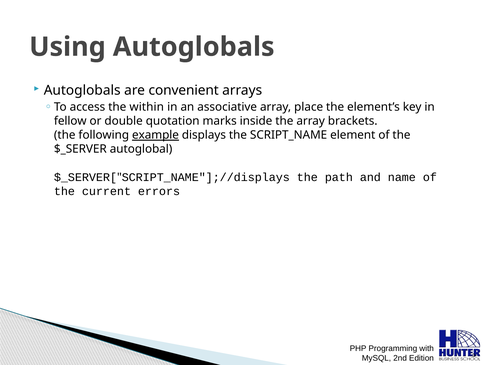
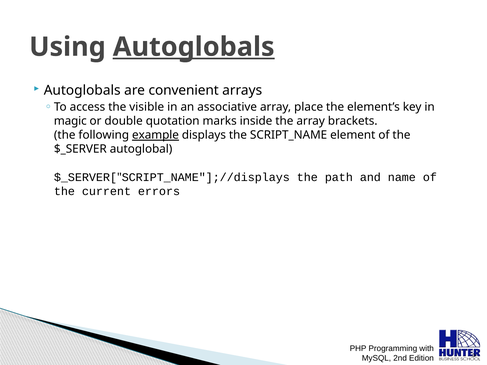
Autoglobals underline: none -> present (194, 47)
within: within -> visible (147, 107)
fellow: fellow -> magic (70, 121)
